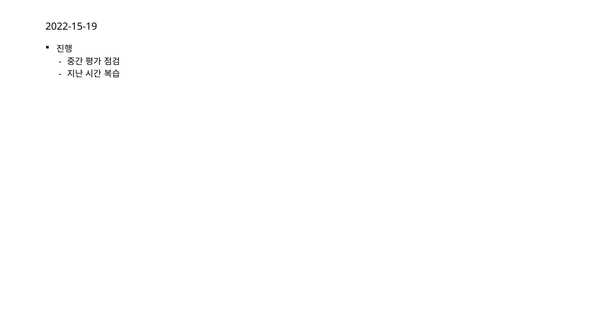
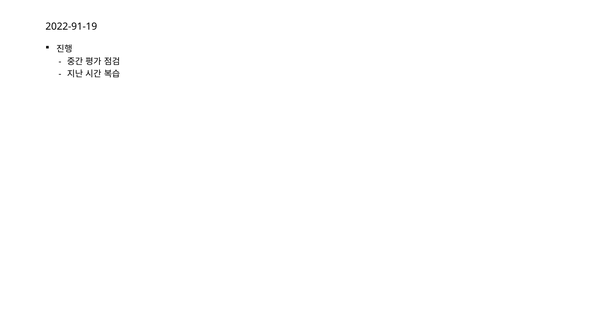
2022-15-19: 2022-15-19 -> 2022-91-19 (71, 27)
